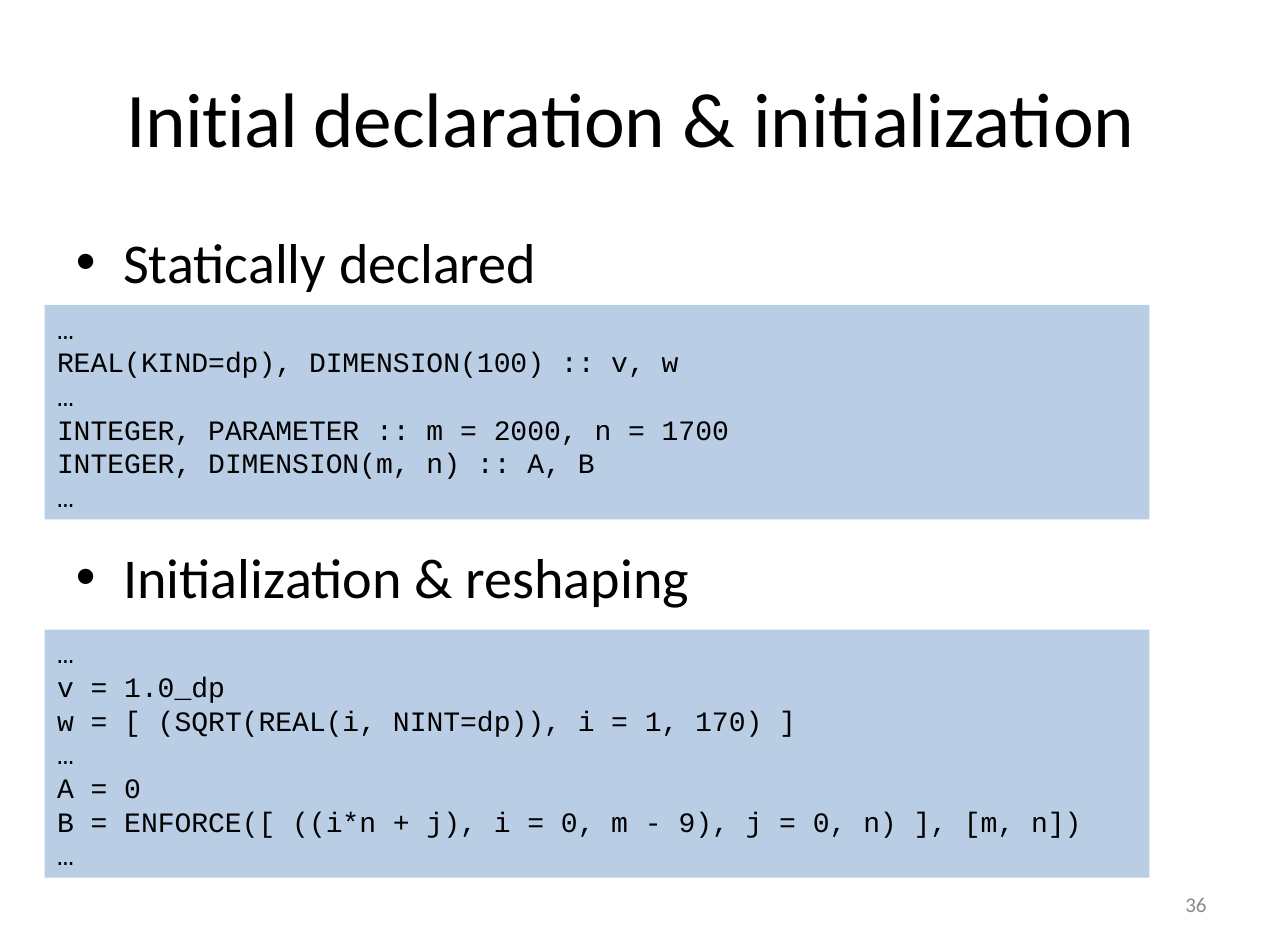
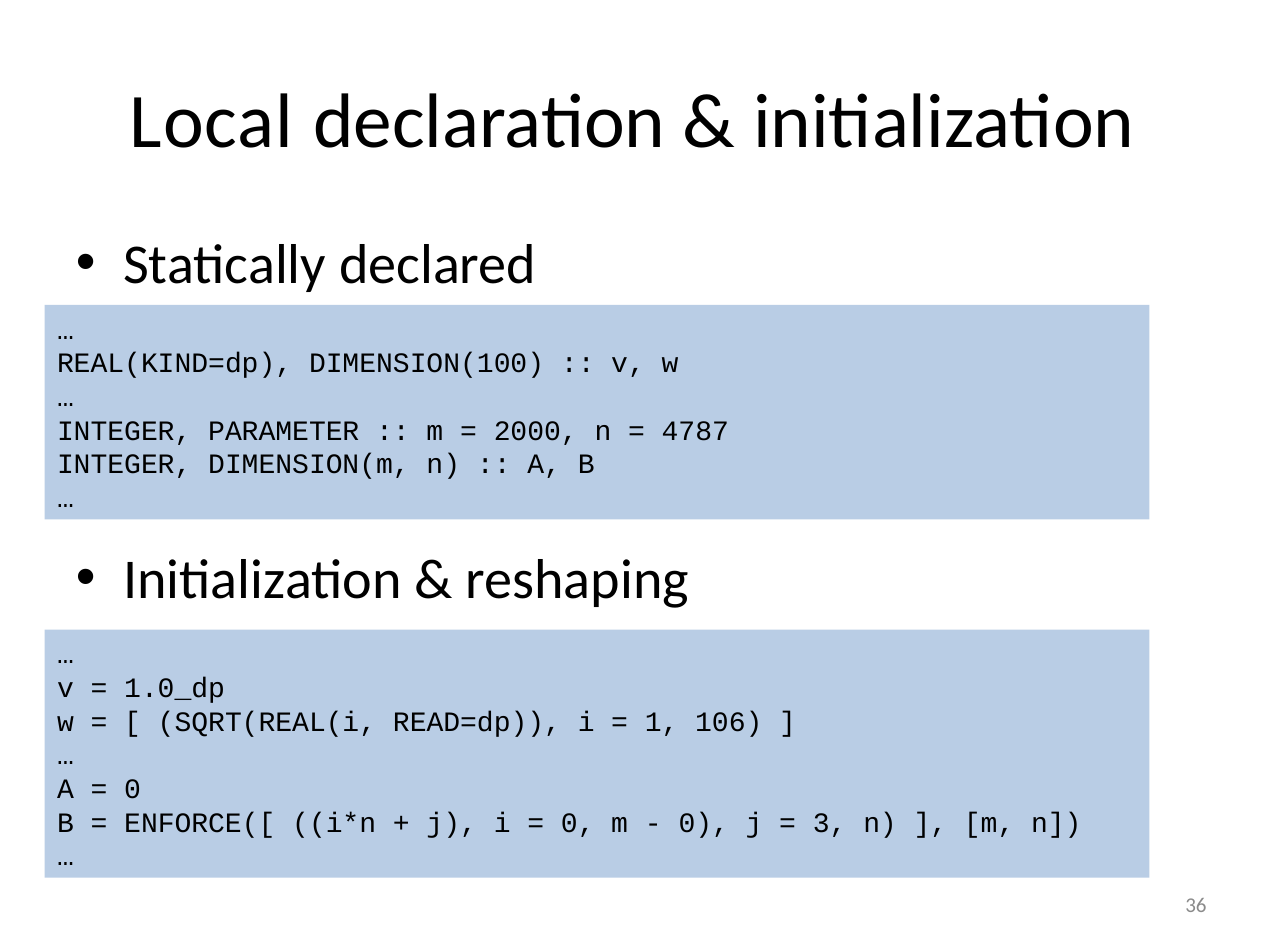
Initial: Initial -> Local (212, 122)
1700: 1700 -> 4787 (695, 431)
NINT=dp: NINT=dp -> READ=dp (477, 722)
170: 170 -> 106 (729, 722)
9: 9 -> 0 (704, 823)
0: 0 -> 3 (830, 823)
